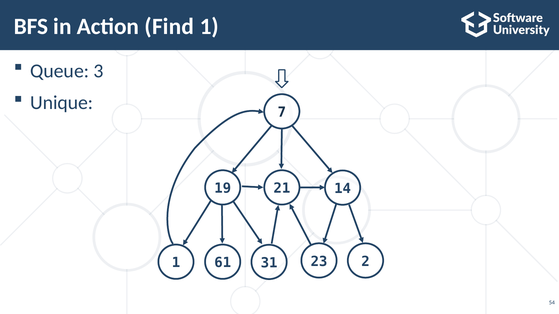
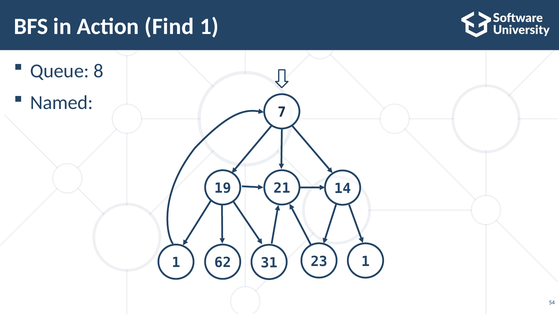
3: 3 -> 8 (99, 71)
Unique: Unique -> Named (62, 103)
23 2: 2 -> 1 (365, 262)
61: 61 -> 62 (223, 263)
